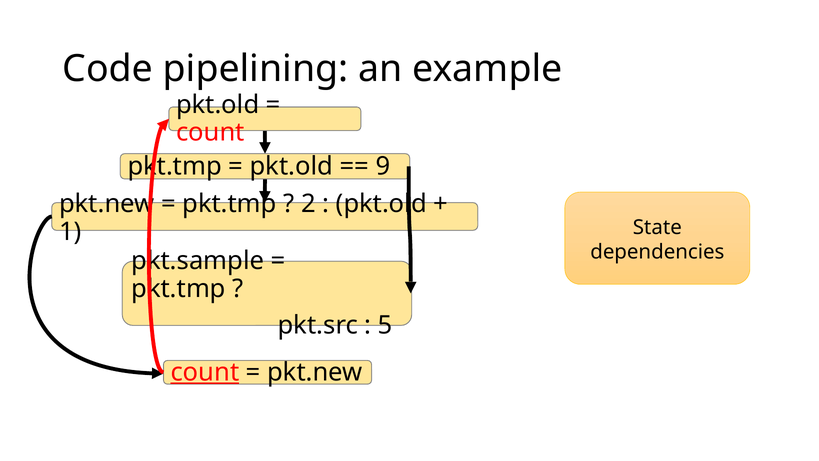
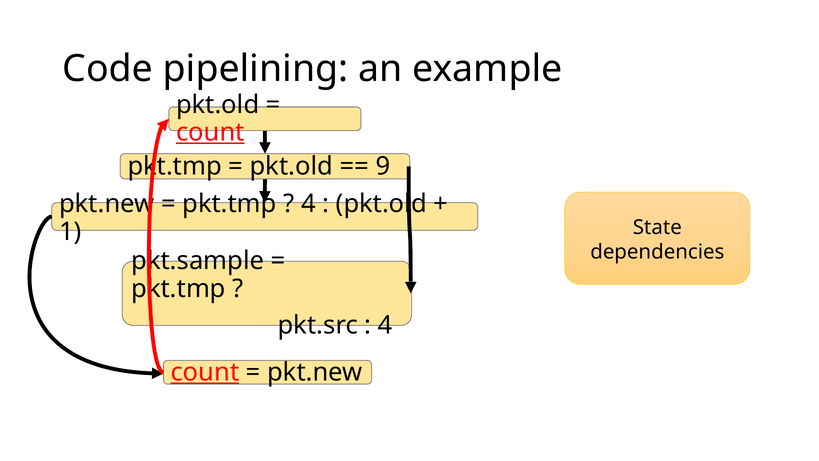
count underline: none -> present (210, 132)
2: 2 -> 4 (308, 204)
5: 5 -> 4 (385, 325)
